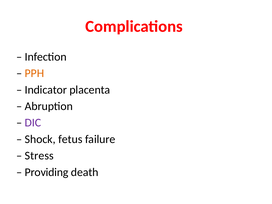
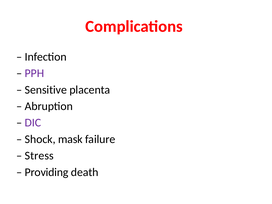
PPH colour: orange -> purple (34, 73)
Indicator: Indicator -> Sensitive (46, 90)
fetus: fetus -> mask (70, 139)
